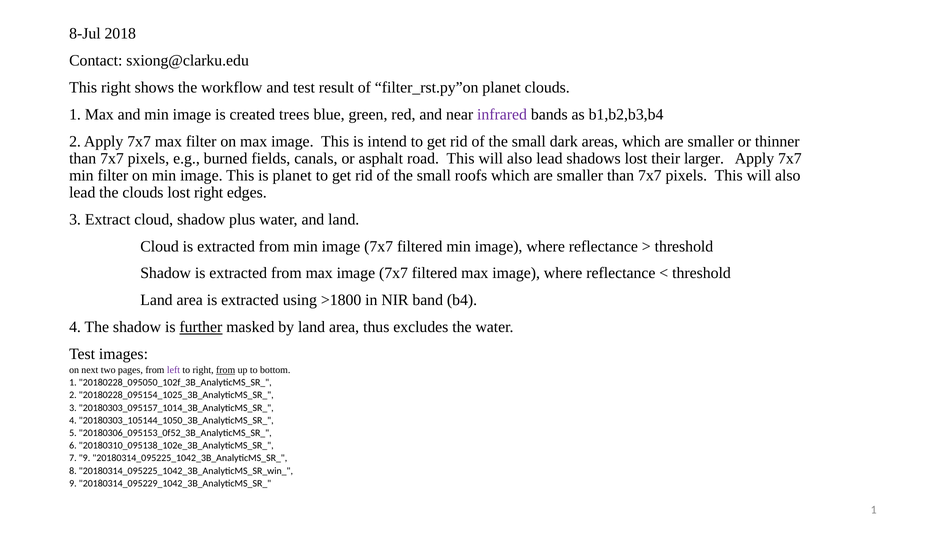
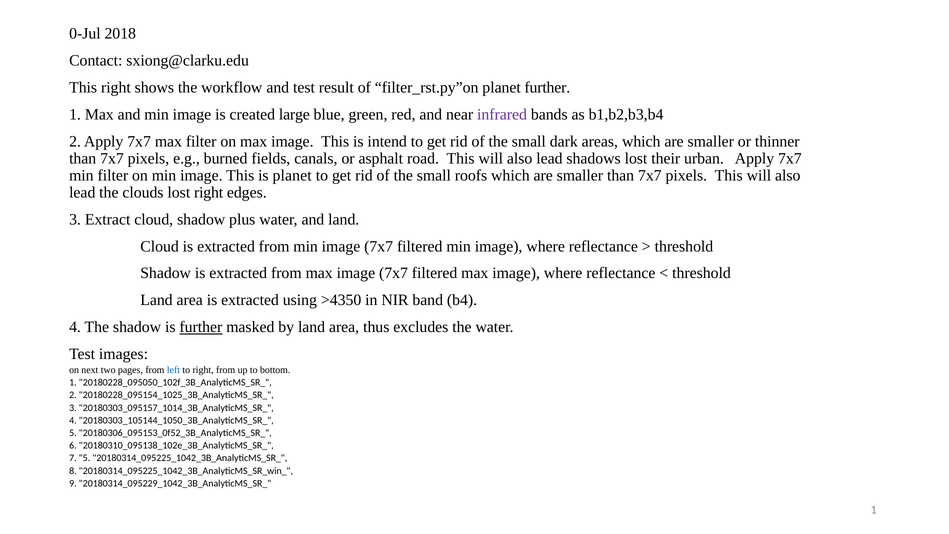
8-Jul: 8-Jul -> 0-Jul (85, 34)
planet clouds: clouds -> further (547, 87)
trees: trees -> large (294, 114)
larger: larger -> urban (704, 158)
>1800: >1800 -> >4350 (341, 300)
left colour: purple -> blue (173, 370)
from underline: present -> none (226, 370)
7 9: 9 -> 5 (85, 458)
